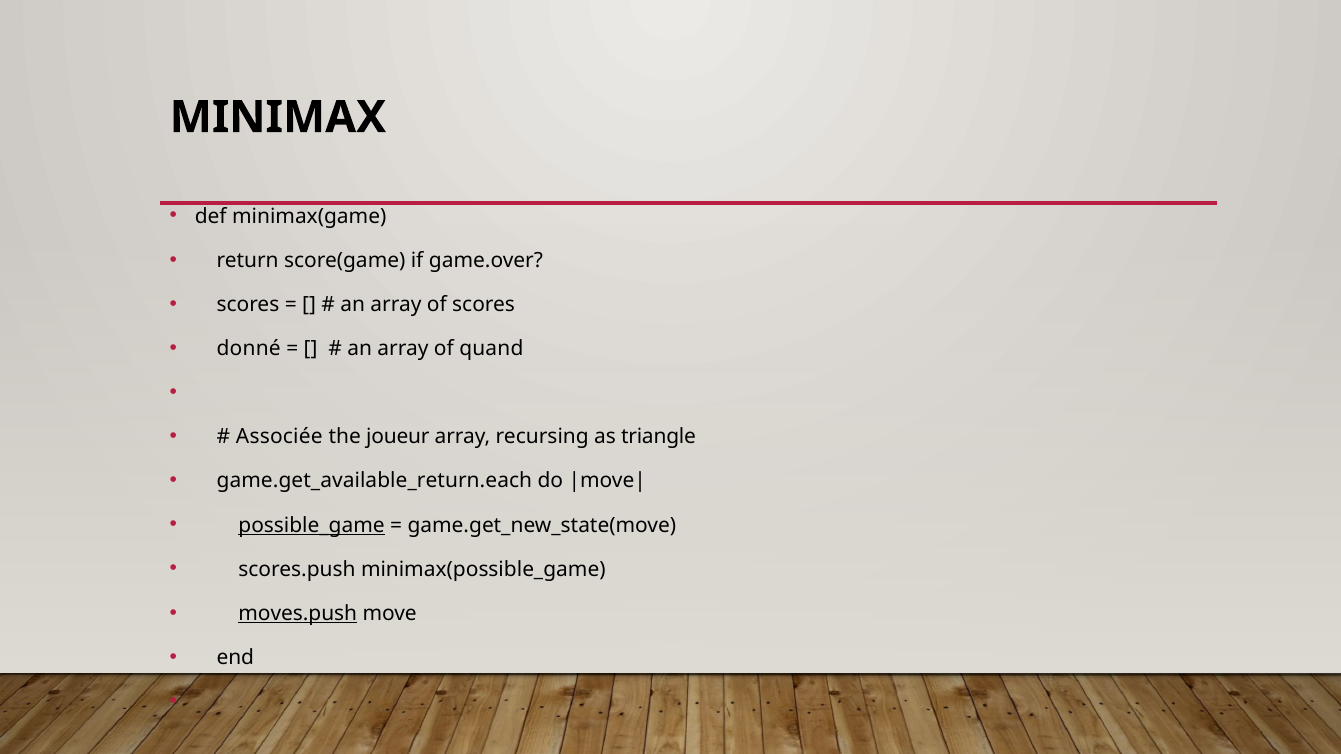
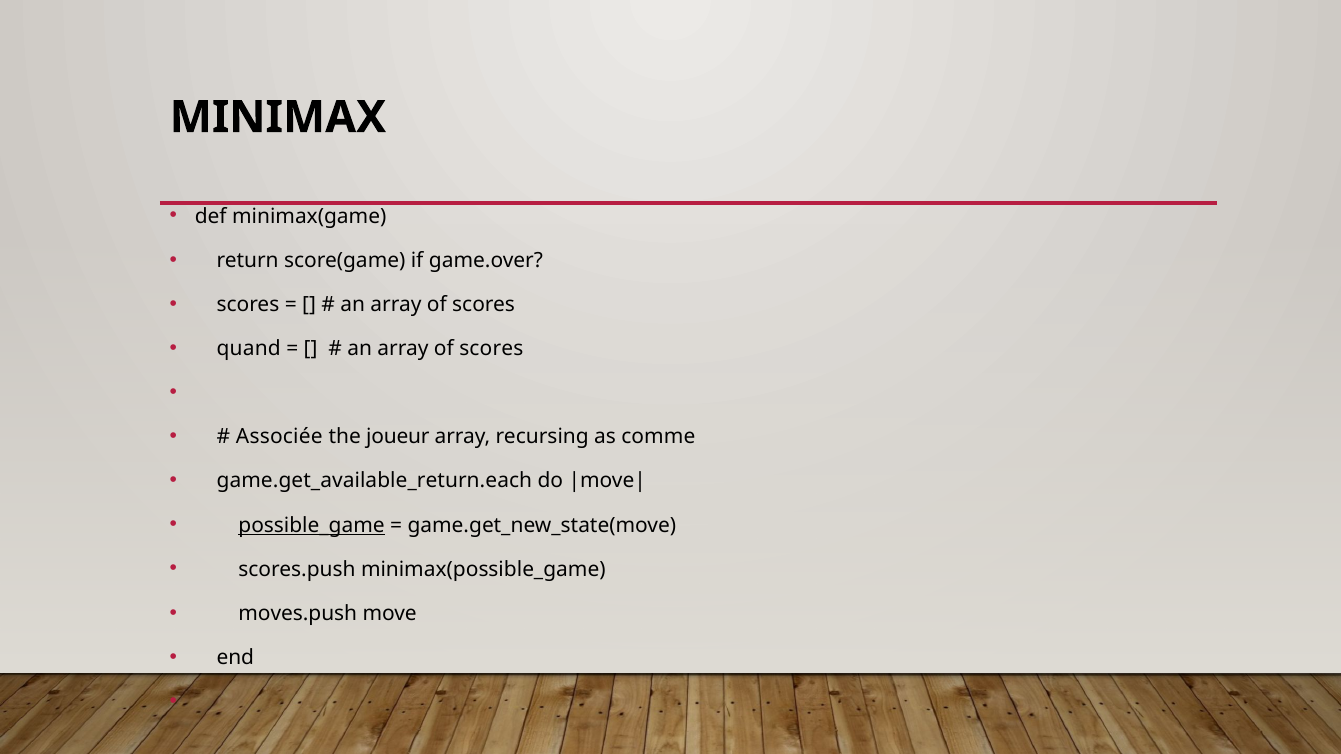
donné: donné -> quand (249, 349)
quand: quand -> scores (491, 349)
triangle: triangle -> comme (658, 437)
moves.push underline: present -> none (298, 614)
